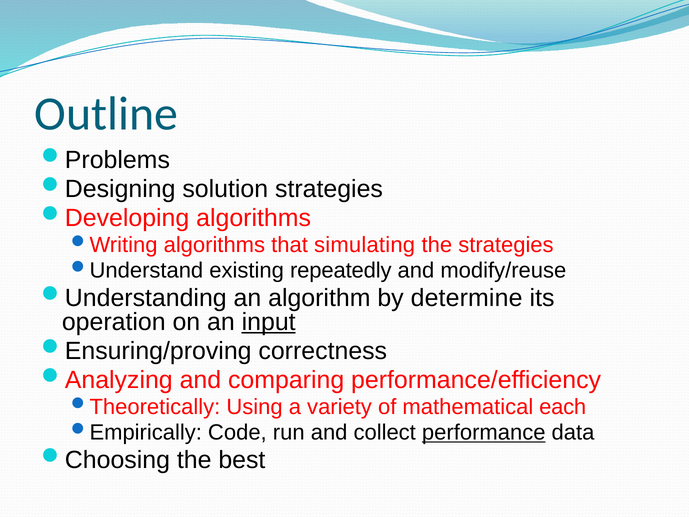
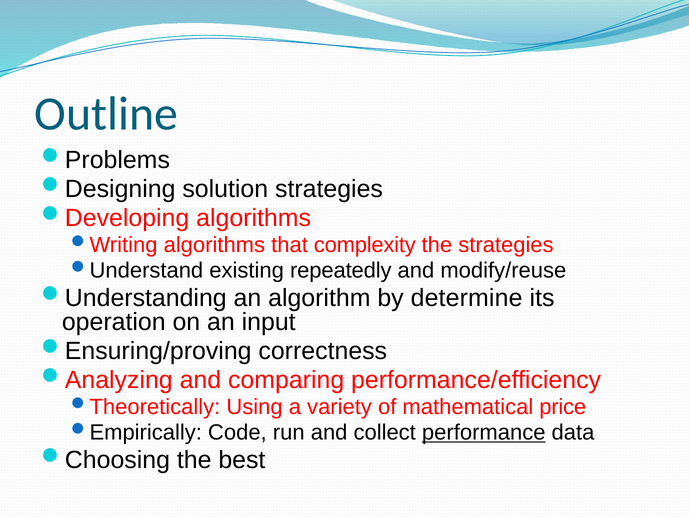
simulating: simulating -> complexity (365, 245)
input underline: present -> none (269, 322)
each: each -> price (563, 407)
